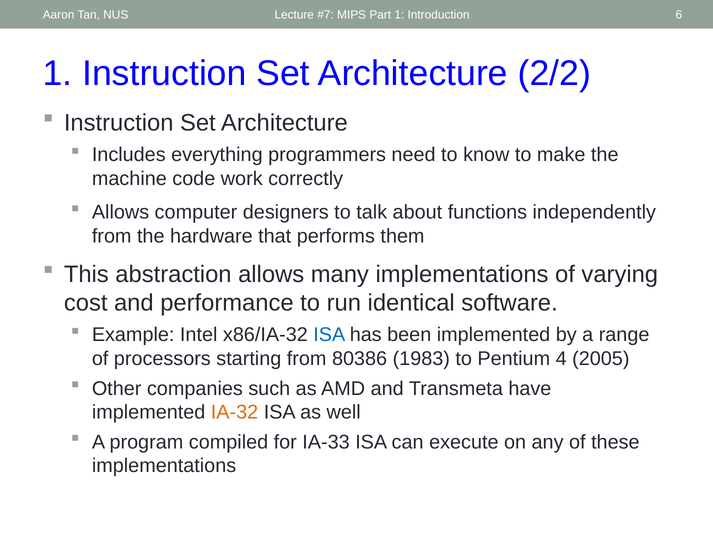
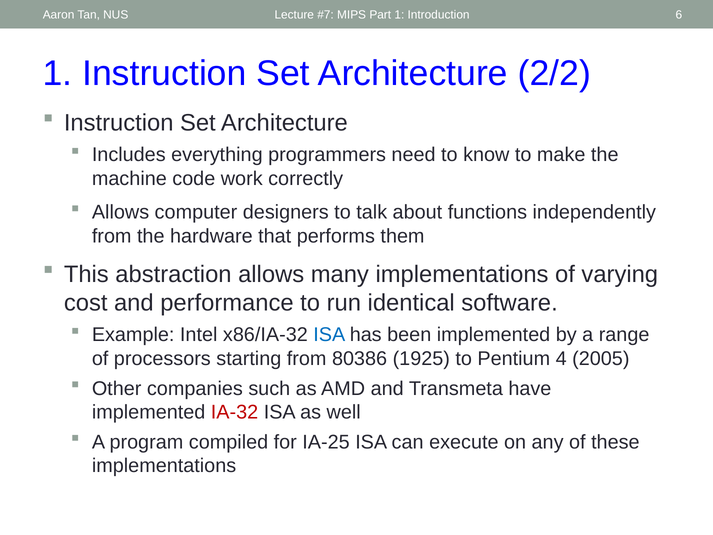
1983: 1983 -> 1925 (421, 359)
IA-32 colour: orange -> red (235, 412)
IA-33: IA-33 -> IA-25 (326, 442)
